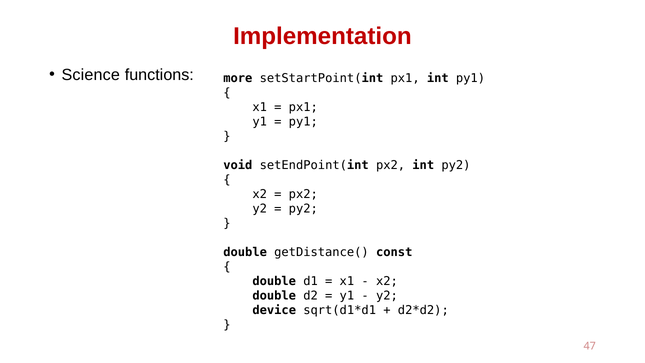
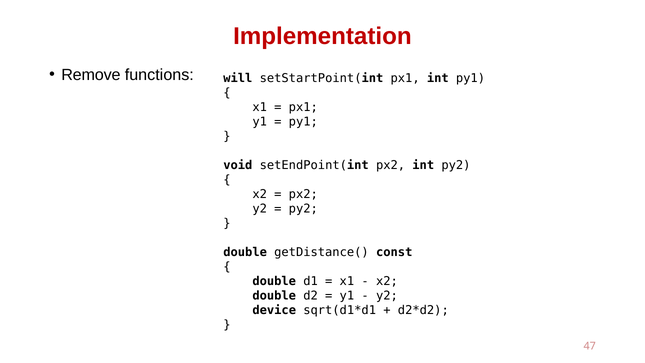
Science: Science -> Remove (91, 75)
more: more -> will (238, 78)
